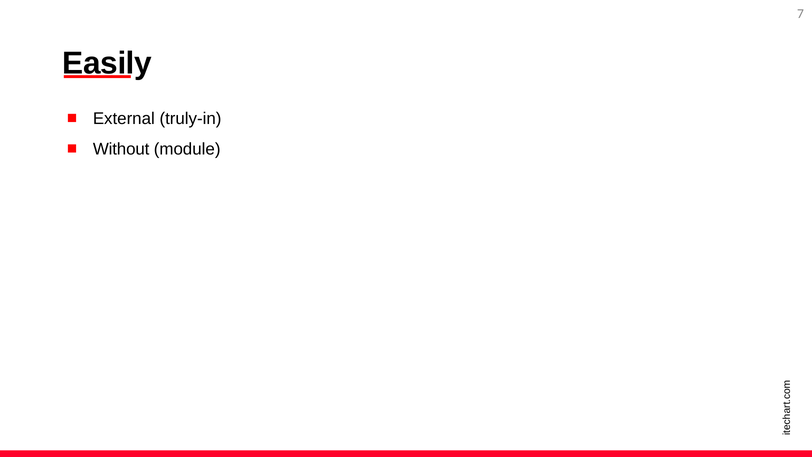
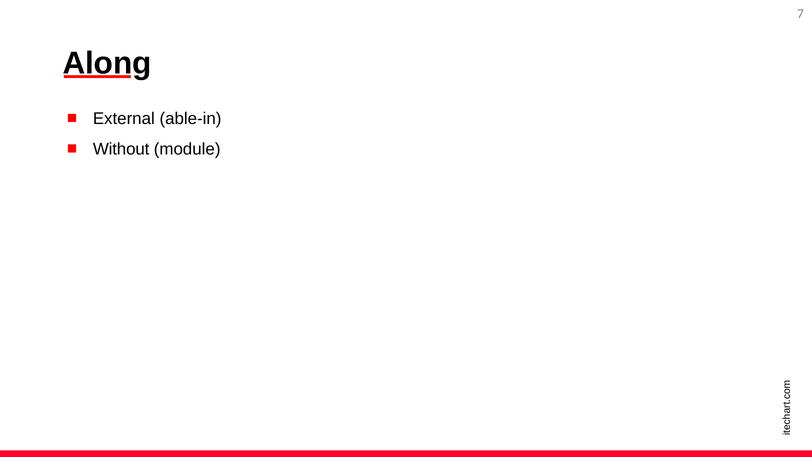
Easily: Easily -> Along (107, 63)
truly-in: truly-in -> able-in (190, 119)
